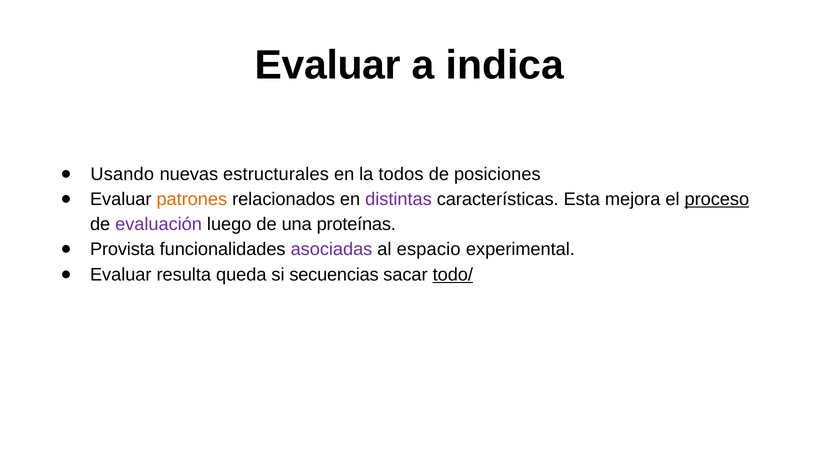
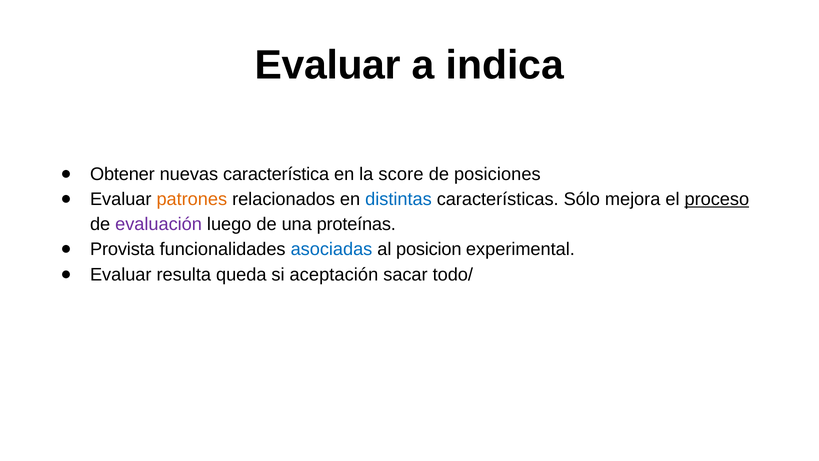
Usando: Usando -> Obtener (122, 174)
estructurales: estructurales -> característica (276, 174)
todos: todos -> score (401, 174)
distintas colour: purple -> blue (398, 199)
Esta: Esta -> Sólo (582, 199)
asociadas colour: purple -> blue (331, 249)
espacio: espacio -> posicion (429, 249)
secuencias: secuencias -> aceptación (334, 274)
todo/ underline: present -> none (453, 274)
